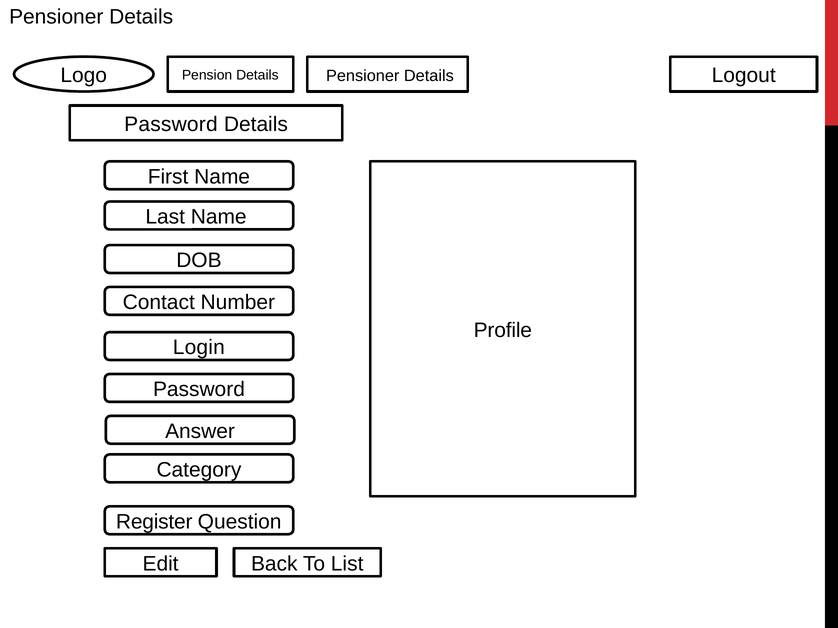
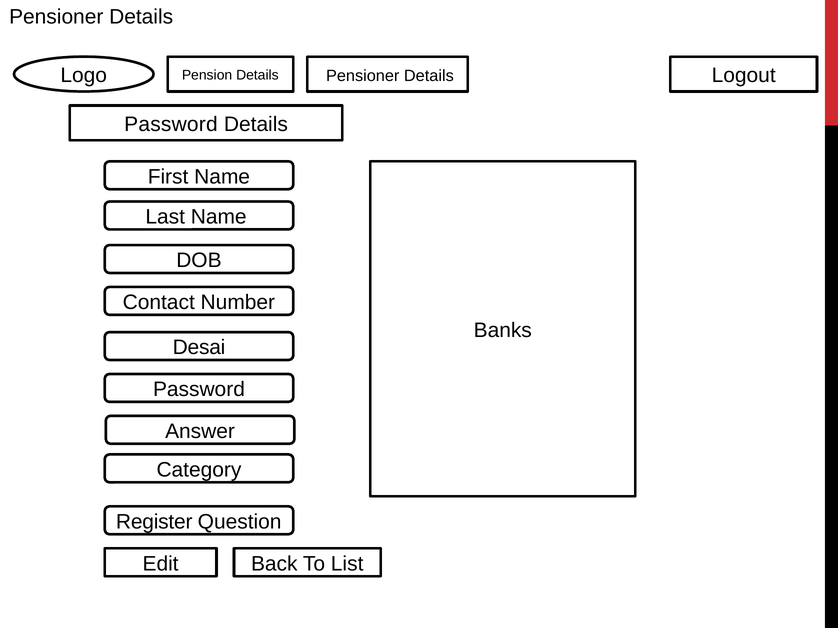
Profile: Profile -> Banks (503, 330)
Login: Login -> Desai (199, 348)
